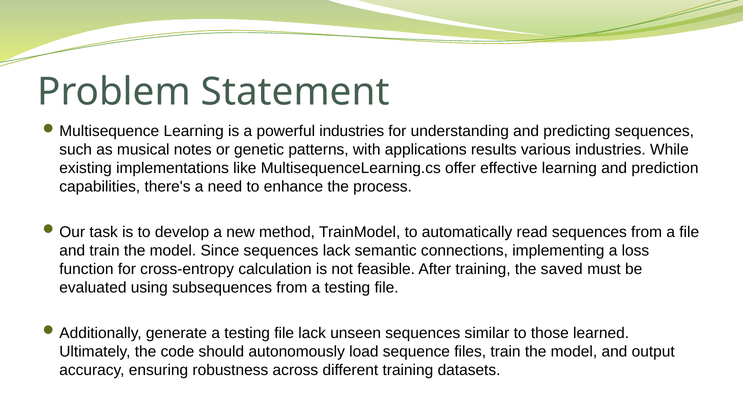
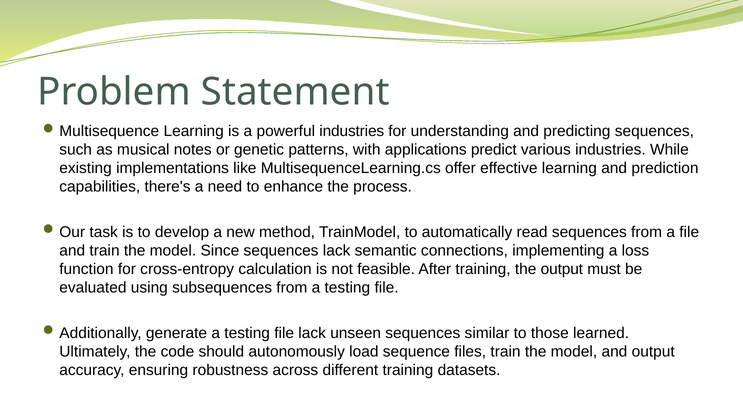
results: results -> predict (494, 150)
the saved: saved -> output (562, 269)
